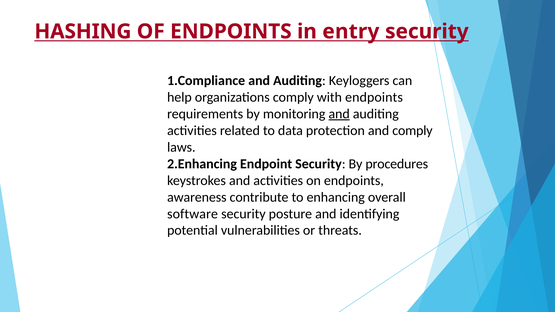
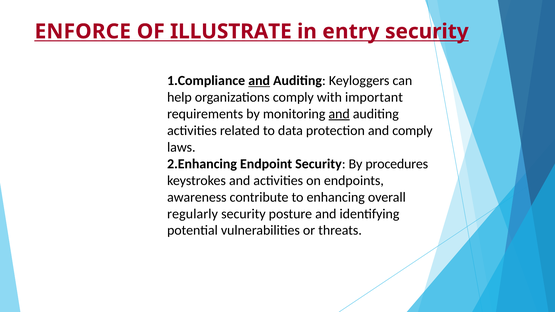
HASHING: HASHING -> ENFORCE (83, 31)
OF ENDPOINTS: ENDPOINTS -> ILLUSTRATE (231, 31)
and underline: none -> present (259, 81)
with endpoints: endpoints -> important (374, 97)
software: software -> regularly (193, 214)
